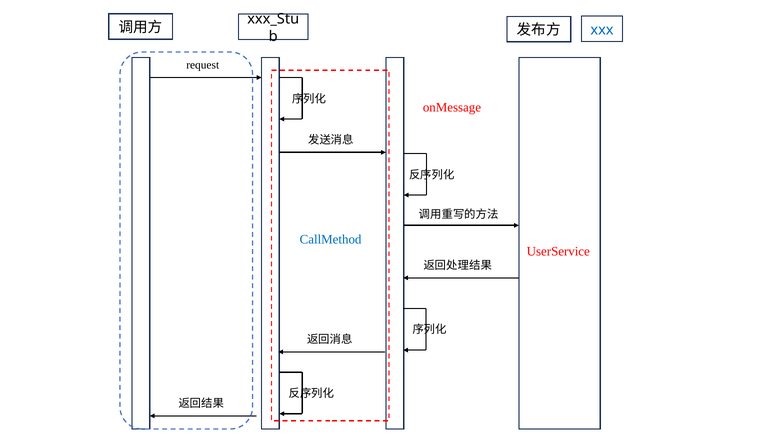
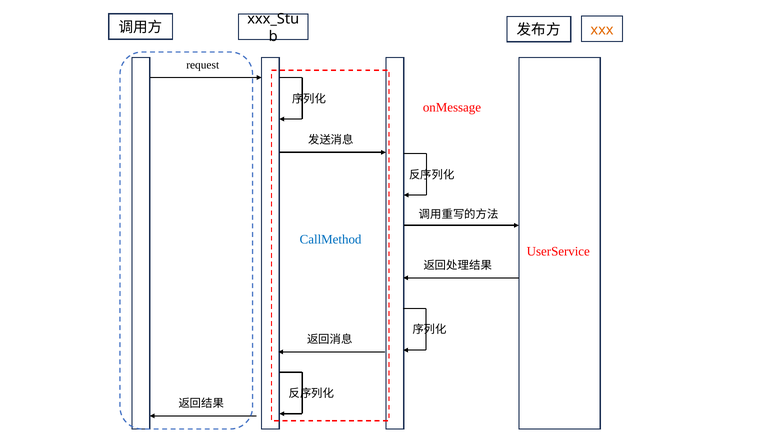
xxx colour: blue -> orange (602, 30)
